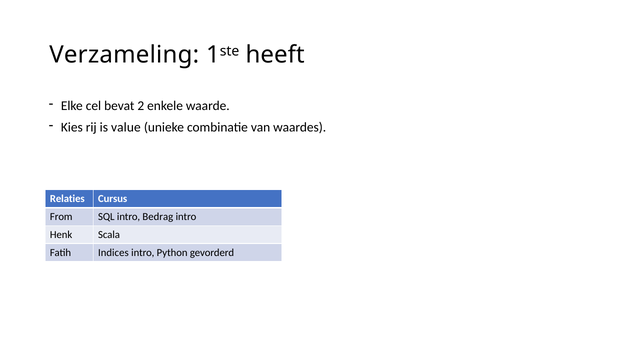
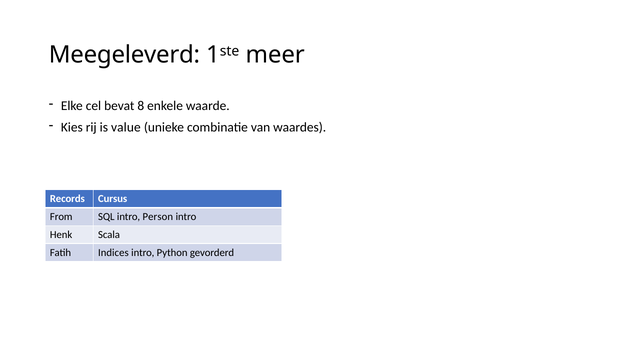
Verzameling: Verzameling -> Meegeleverd (124, 55)
heeft: heeft -> meer (275, 55)
2: 2 -> 8 (141, 106)
Relaties: Relaties -> Records (67, 199)
Bedrag: Bedrag -> Person (158, 216)
